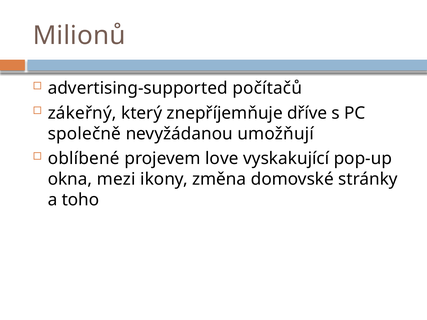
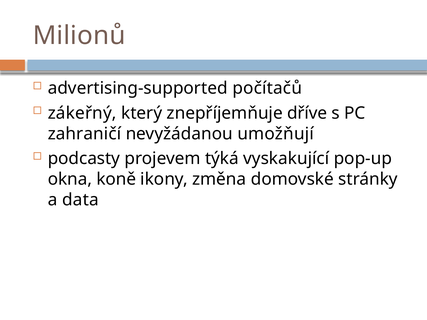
společně: společně -> zahraničí (84, 134)
oblíbené: oblíbené -> podcasty (84, 159)
love: love -> týká (222, 159)
mezi: mezi -> koně (116, 179)
toho: toho -> data (80, 200)
